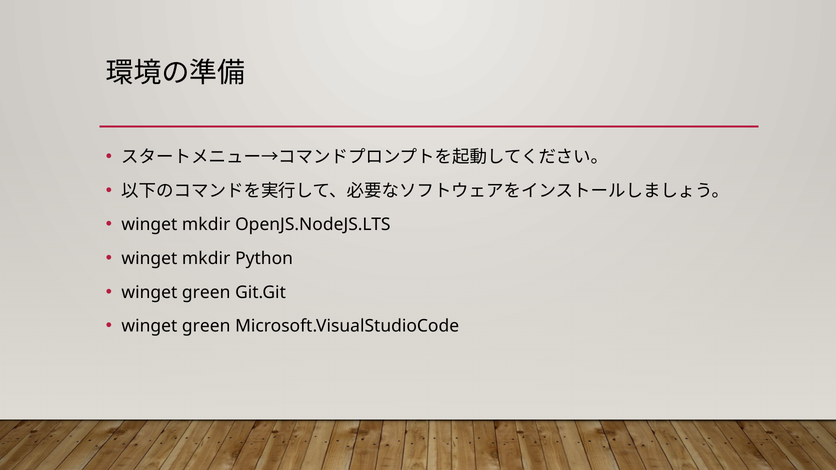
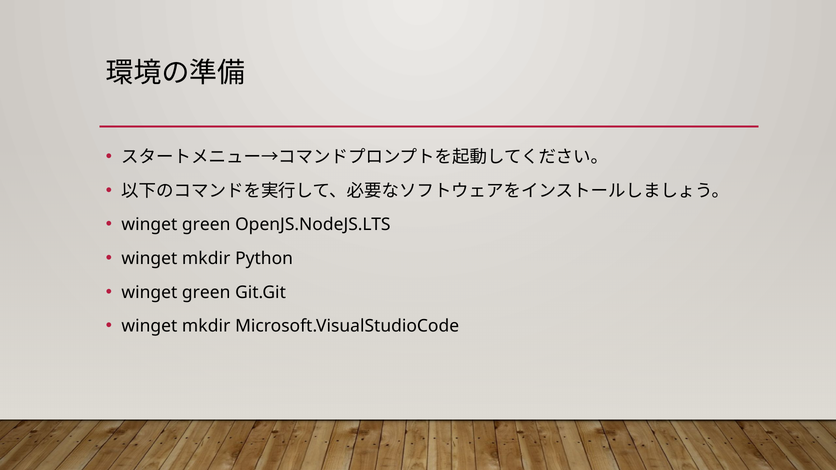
mkdir: mkdir -> green (206, 225)
green: green -> mkdir (206, 326)
